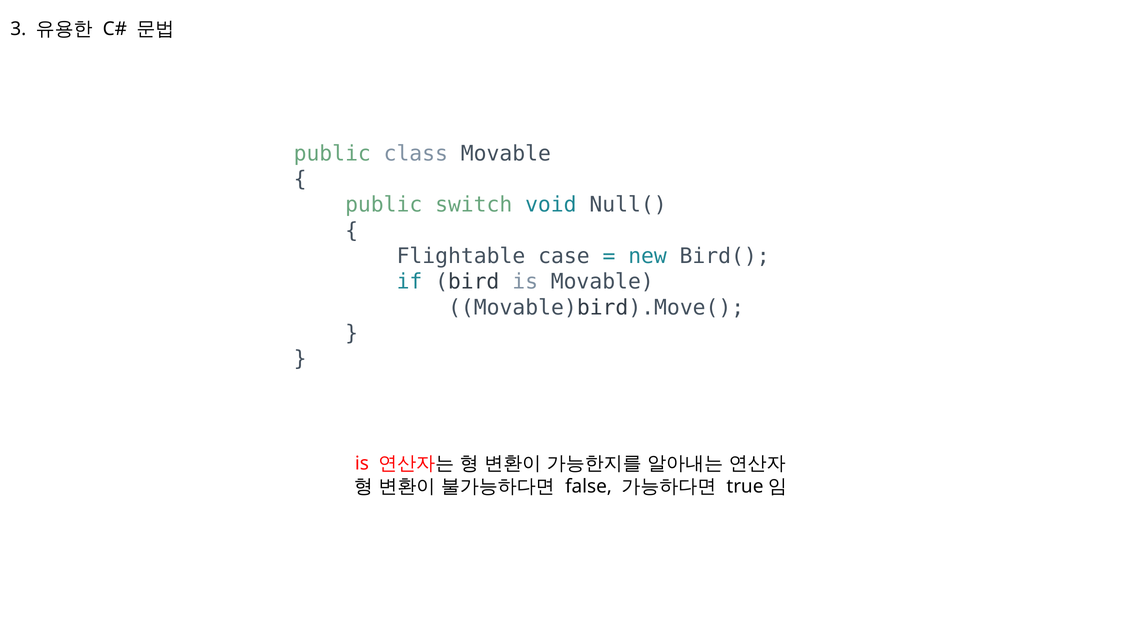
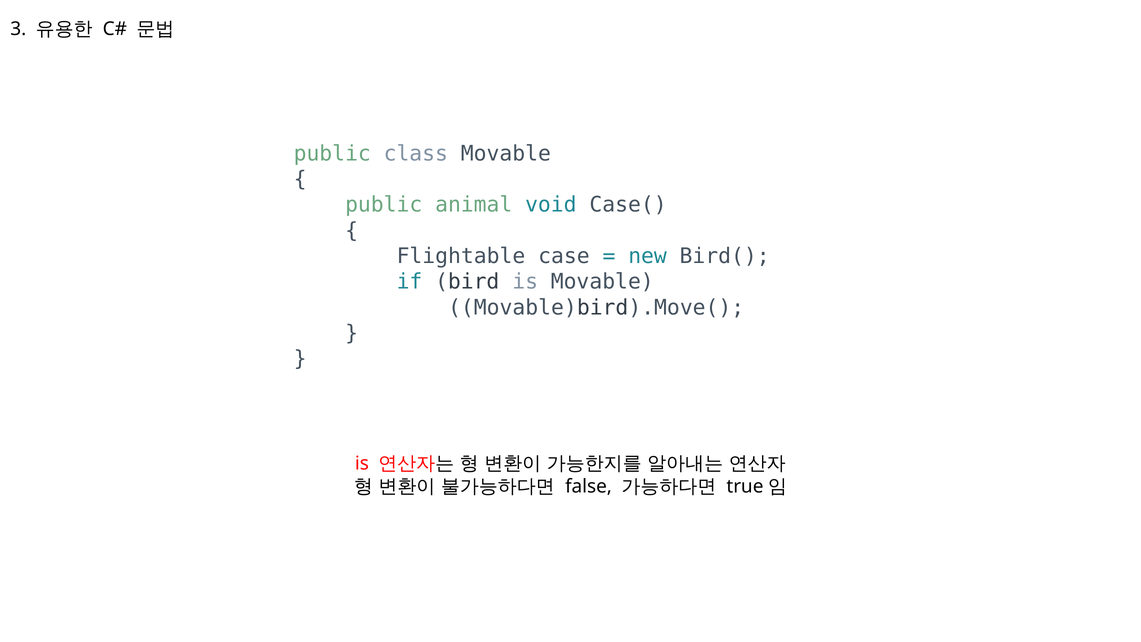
switch: switch -> animal (474, 205)
Null(: Null( -> Case( (628, 205)
